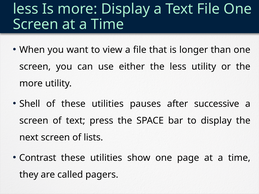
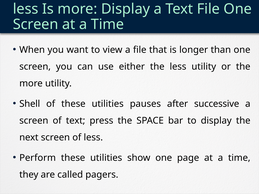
of lists: lists -> less (93, 138)
Contrast: Contrast -> Perform (38, 158)
